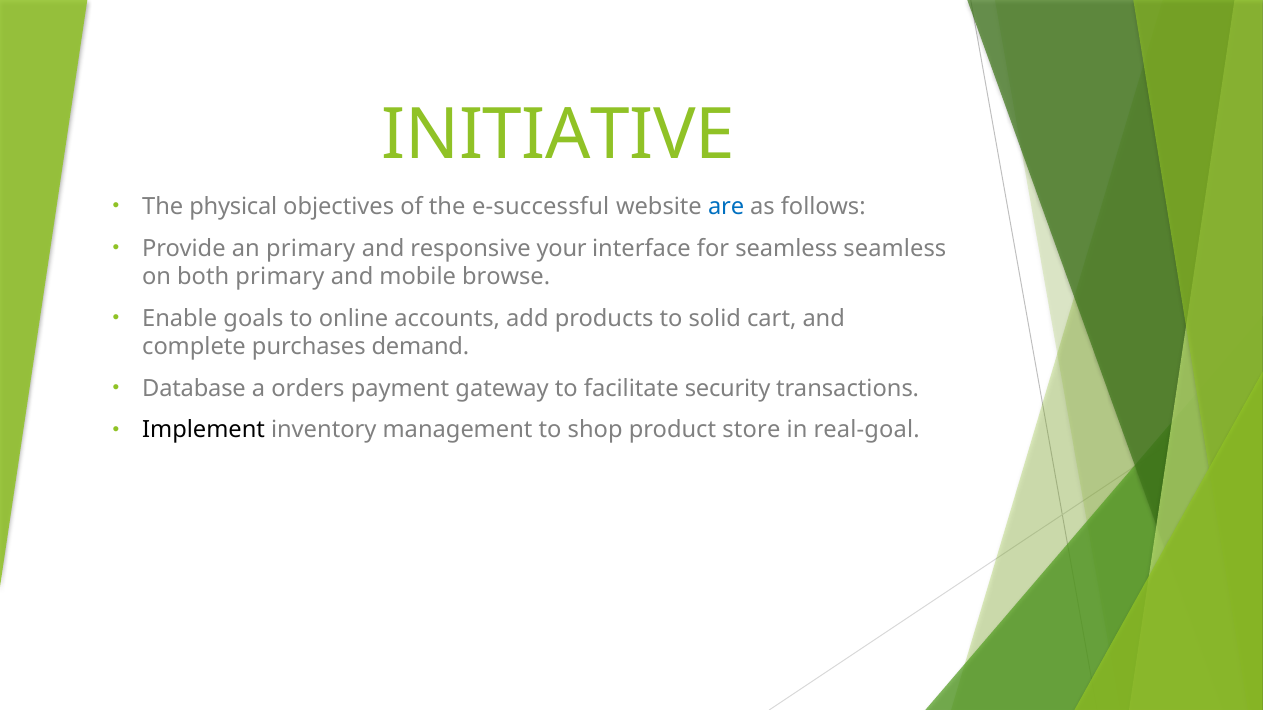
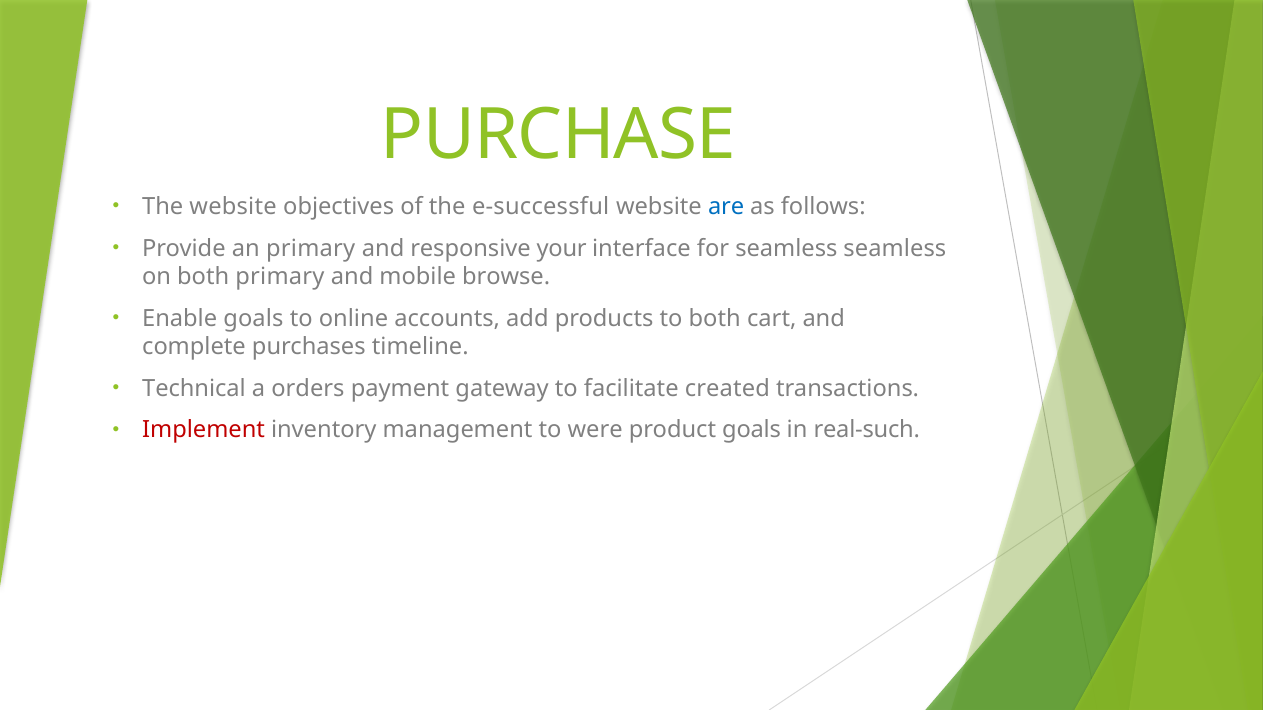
INITIATIVE: INITIATIVE -> PURCHASE (559, 135)
The physical: physical -> website (233, 207)
to solid: solid -> both (715, 319)
demand: demand -> timeline (420, 347)
Database: Database -> Technical (194, 389)
security: security -> created (727, 389)
Implement colour: black -> red (204, 430)
shop: shop -> were (595, 430)
product store: store -> goals (752, 430)
real-goal: real-goal -> real-such (867, 430)
